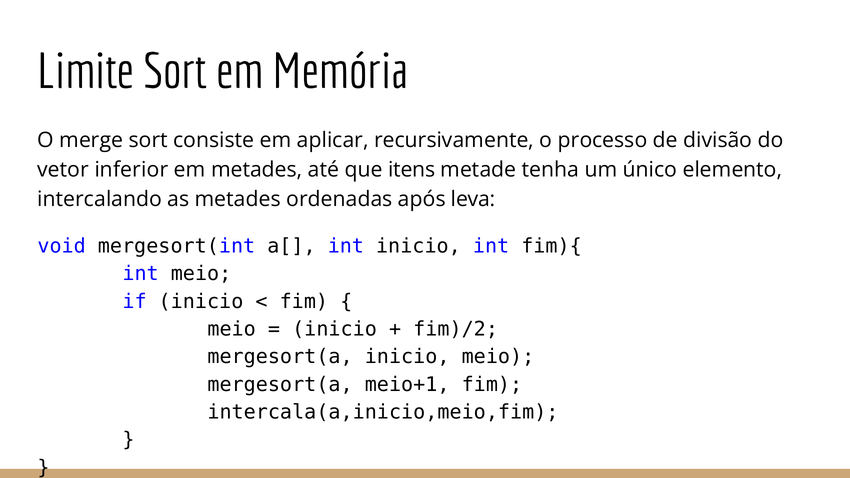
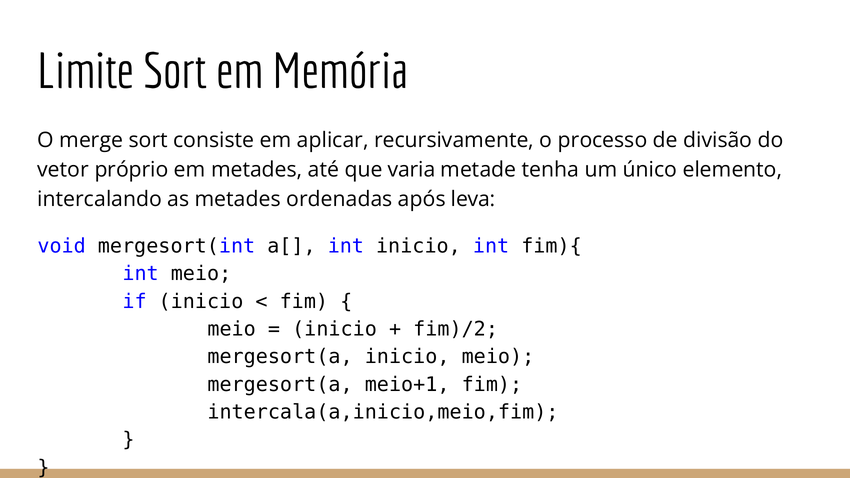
inferior: inferior -> próprio (131, 170)
itens: itens -> varia (412, 170)
